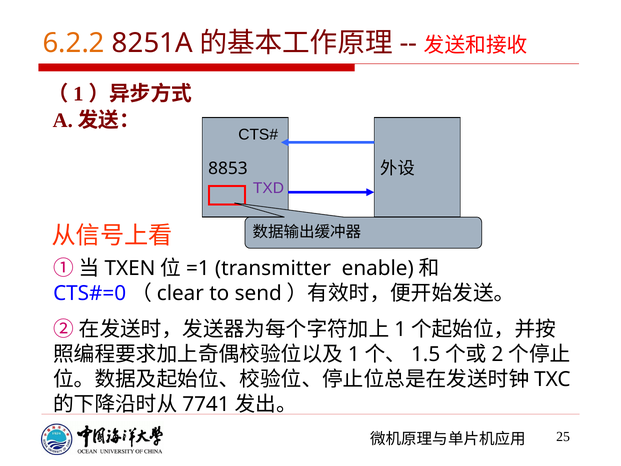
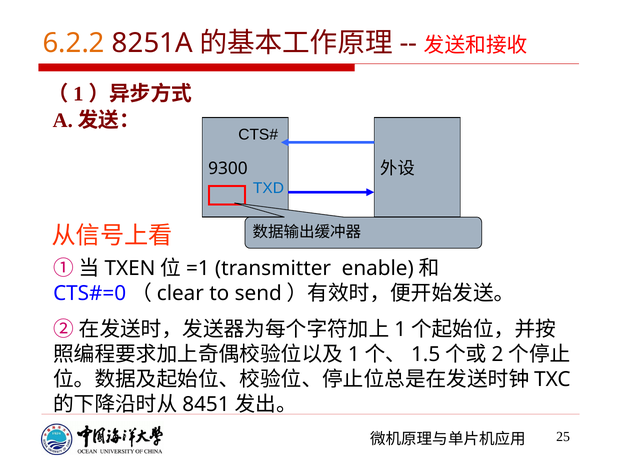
8853: 8853 -> 9300 (228, 168)
TXD colour: purple -> blue (268, 188)
7741: 7741 -> 8451 (206, 404)
